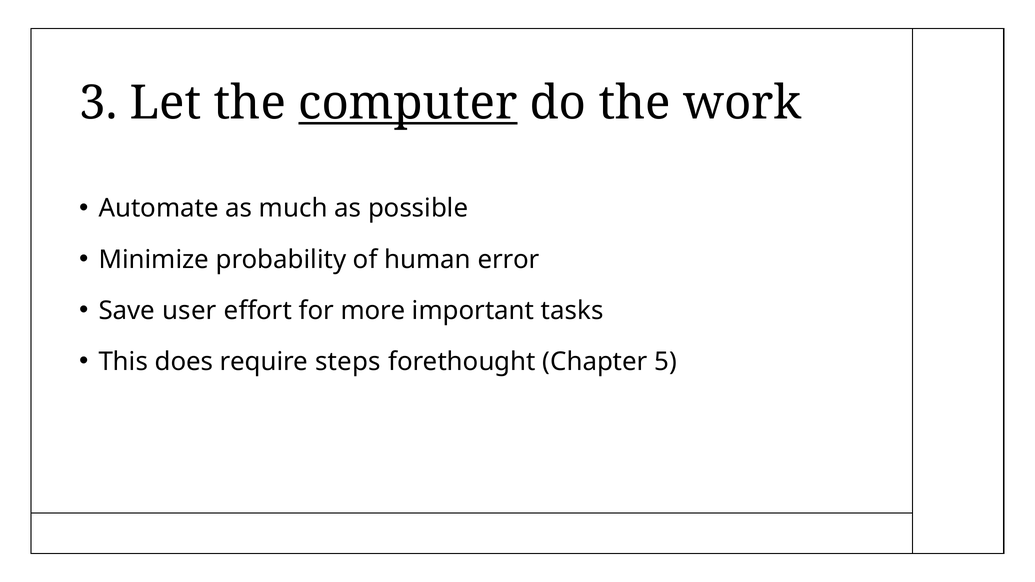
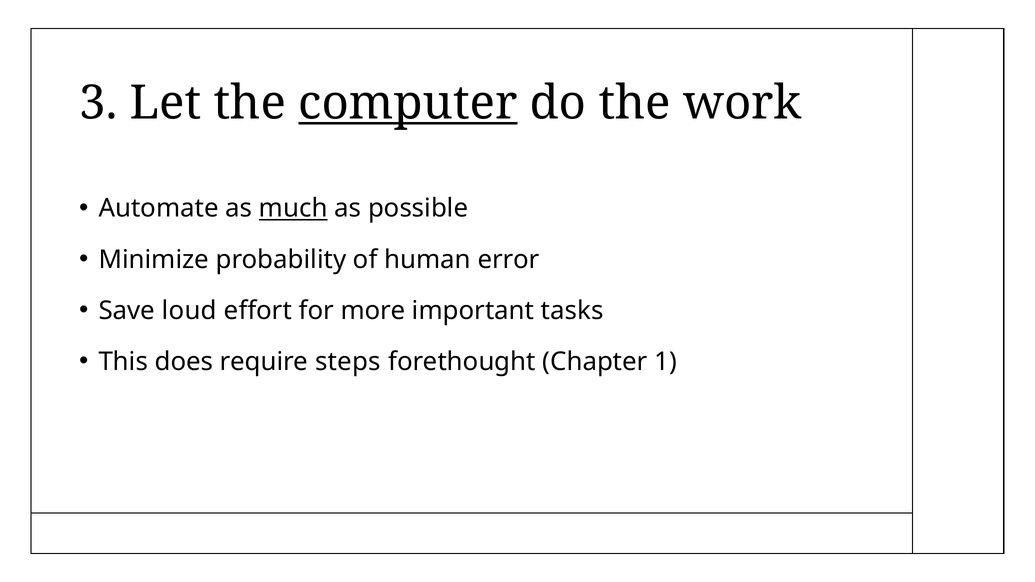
much underline: none -> present (293, 208)
user: user -> loud (189, 311)
5: 5 -> 1 (666, 362)
